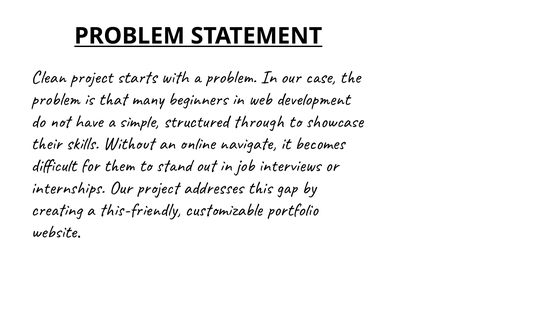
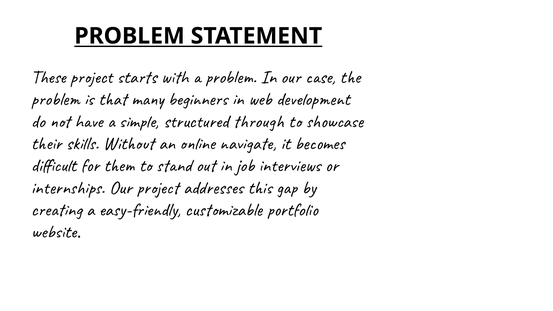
Clean: Clean -> These (49, 77)
this-friendly: this-friendly -> easy-friendly (140, 210)
